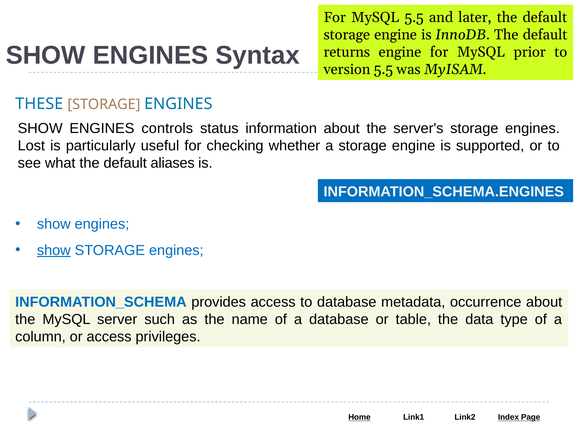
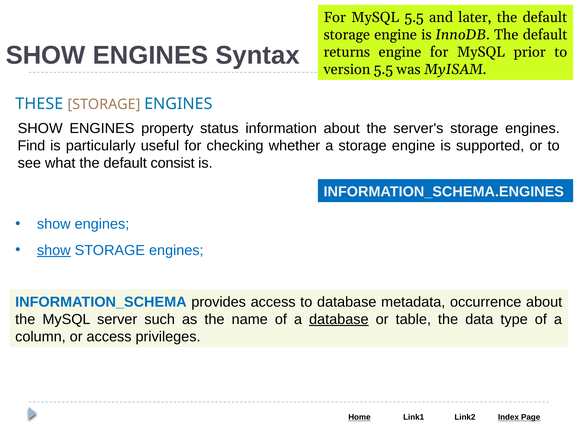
controls: controls -> property (167, 128)
Lost: Lost -> Find (31, 145)
aliases: aliases -> consist (173, 163)
database underline: none -> present (339, 319)
